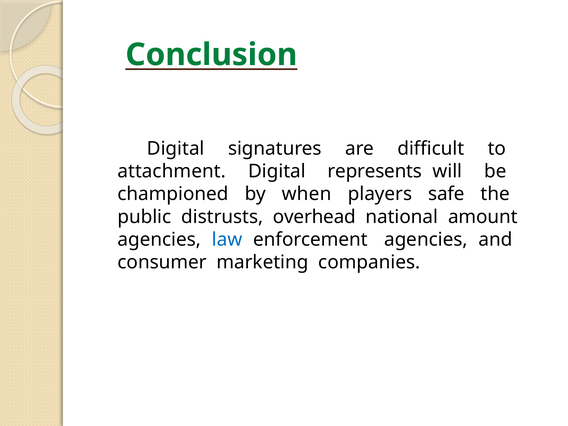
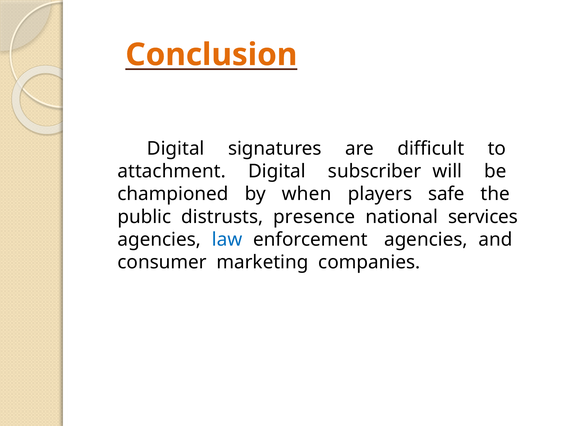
Conclusion colour: green -> orange (211, 55)
represents: represents -> subscriber (375, 171)
overhead: overhead -> presence (314, 217)
amount: amount -> services (483, 217)
